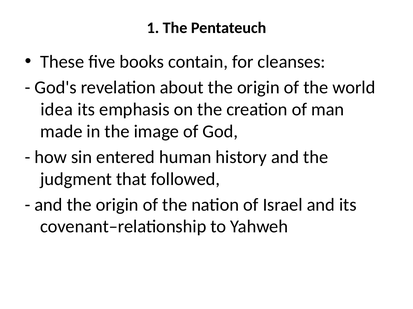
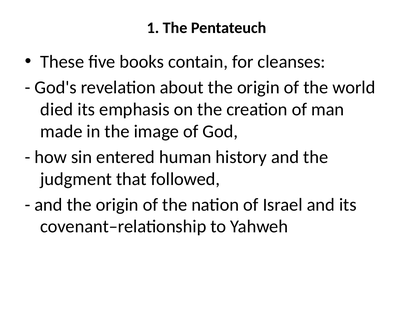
idea: idea -> died (57, 110)
